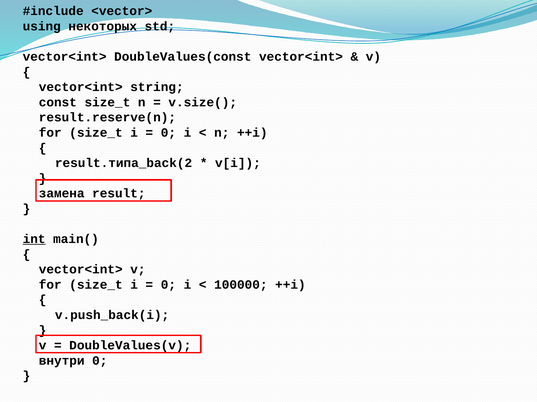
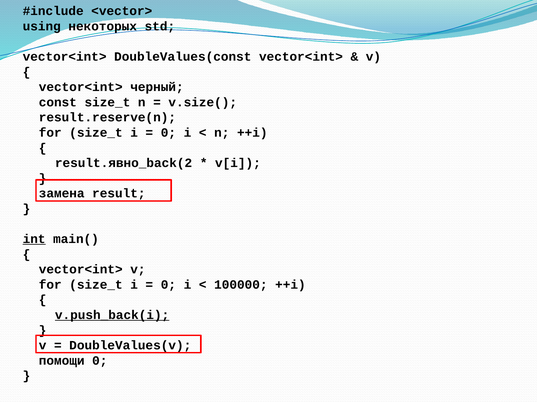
string: string -> черный (157, 87)
result.типа_back(2: result.типа_back(2 -> result.явно_back(2 (124, 163)
v.push_back(i underline: none -> present (112, 316)
внутри: внутри -> помощи (62, 361)
